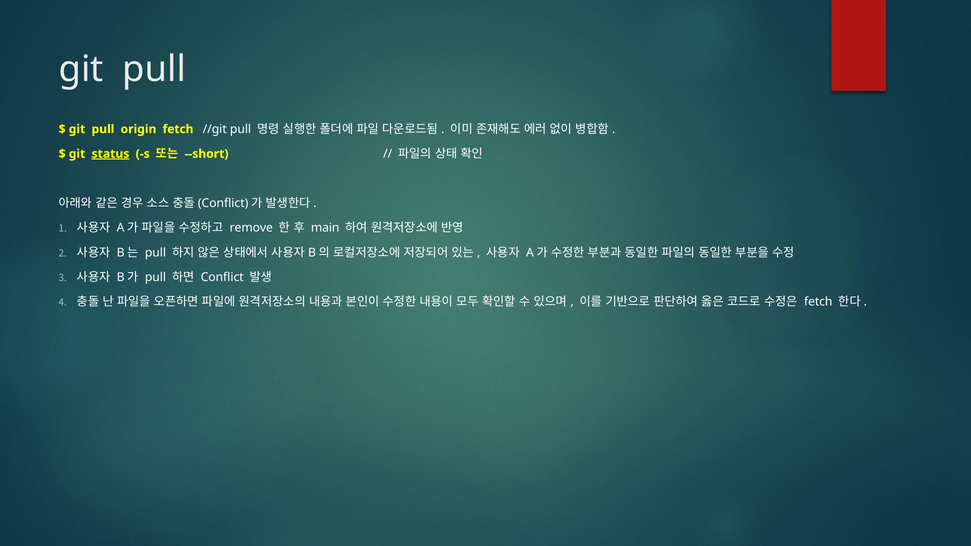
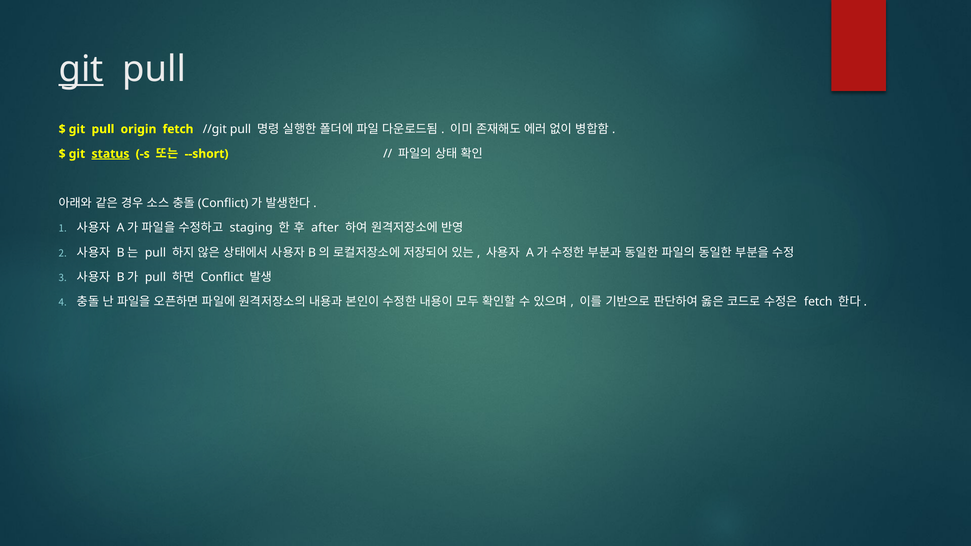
git underline: none -> present (81, 69)
remove: remove -> staging (251, 228)
main: main -> after (325, 228)
